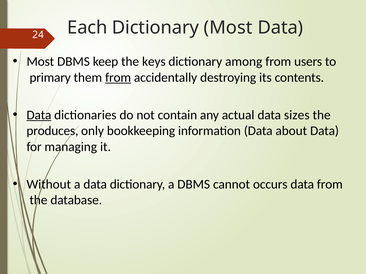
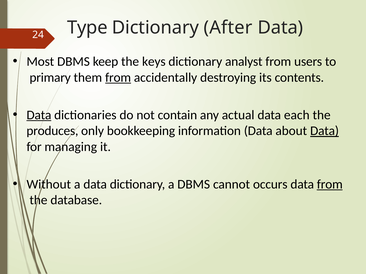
Each: Each -> Type (87, 28)
Dictionary Most: Most -> After (228, 28)
among: among -> analyst (244, 62)
sizes: sizes -> each (297, 115)
Data underline: none -> present (325, 131)
from underline: none -> present (330, 185)
